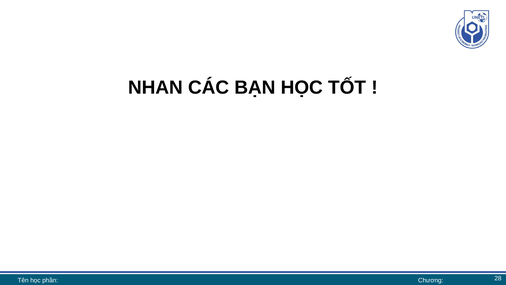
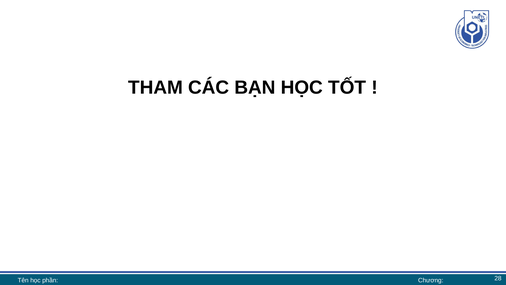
NHAN: NHAN -> THAM (155, 87)
